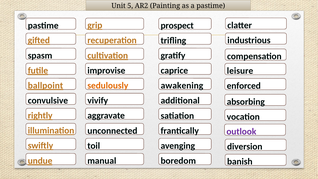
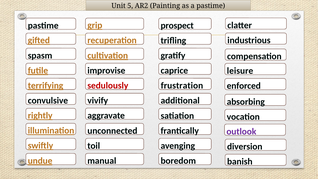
ballpoint: ballpoint -> terrifying (46, 85)
sedulously colour: orange -> red (108, 86)
awakening: awakening -> frustration (182, 86)
